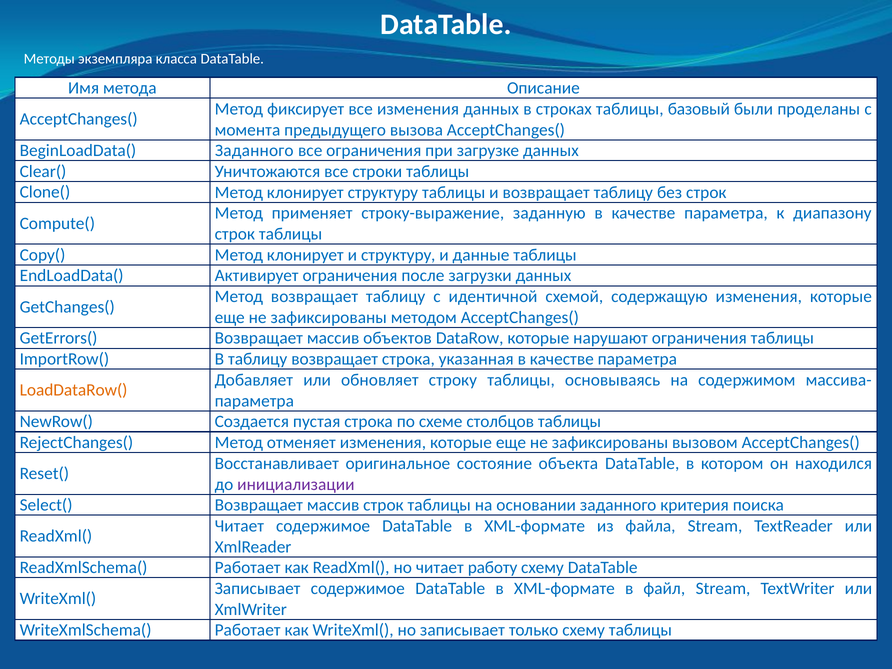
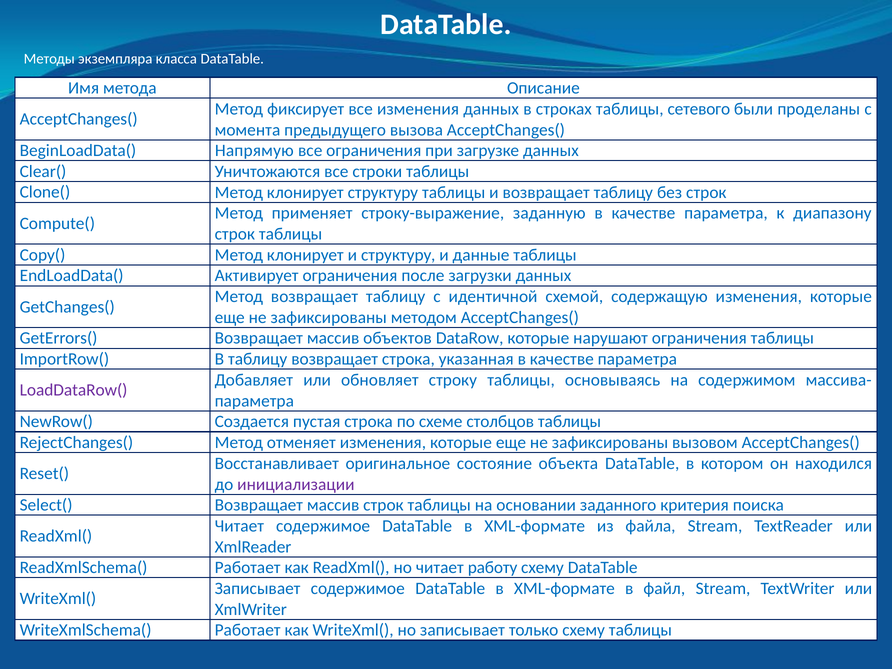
базовый: базовый -> сетевого (699, 109)
BeginLoadData( Заданного: Заданного -> Напрямую (254, 151)
LoadDataRow( colour: orange -> purple (74, 390)
